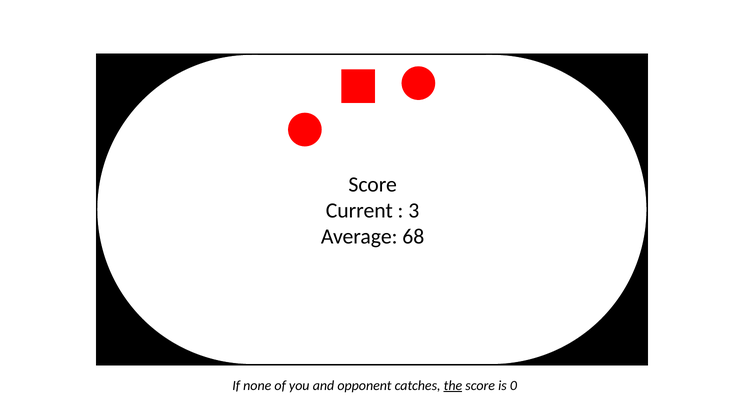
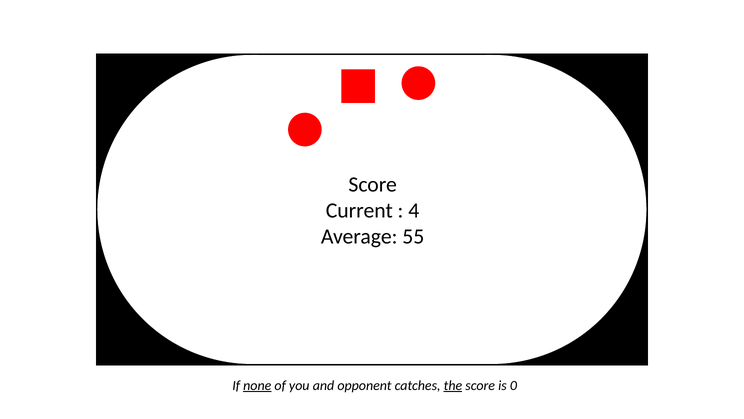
3: 3 -> 4 (414, 210)
68: 68 -> 55 (413, 236)
none underline: none -> present (257, 385)
